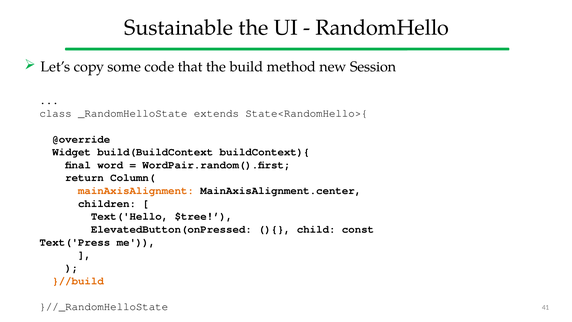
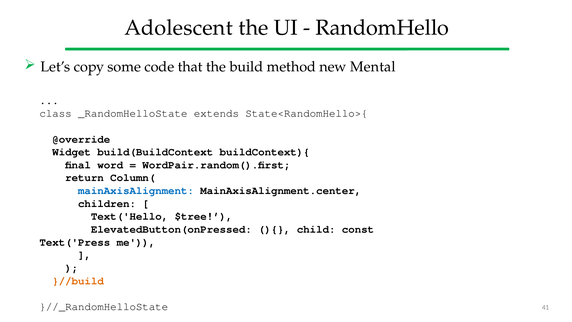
Sustainable: Sustainable -> Adolescent (179, 28)
Session: Session -> Mental (373, 67)
mainAxisAlignment colour: orange -> blue (136, 191)
